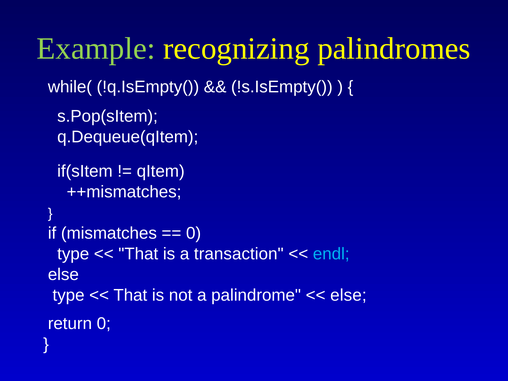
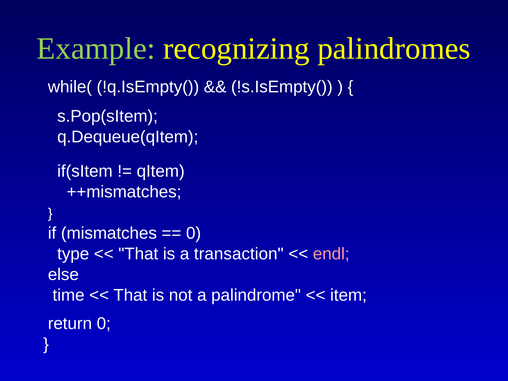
endl colour: light blue -> pink (331, 254)
type: type -> time (69, 295)
else: else -> item (348, 295)
